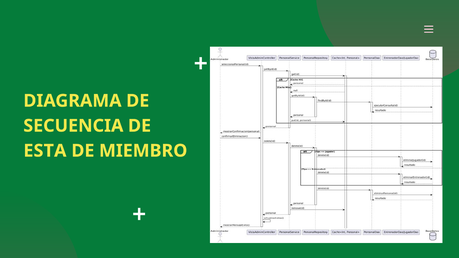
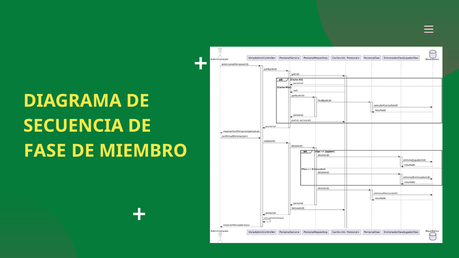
ESTA: ESTA -> FASE (45, 151)
